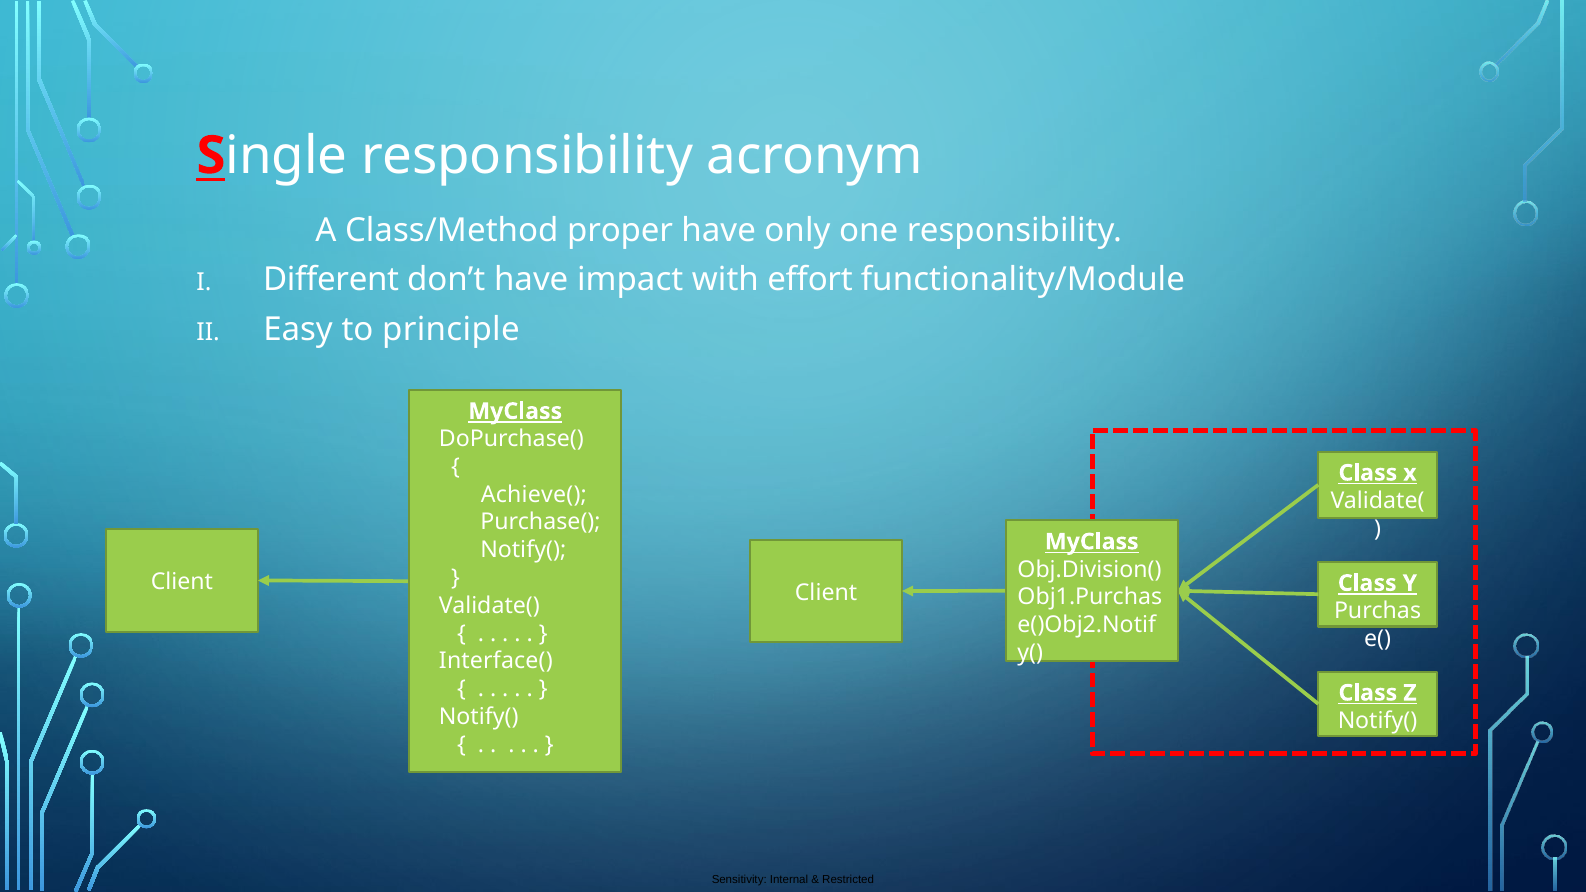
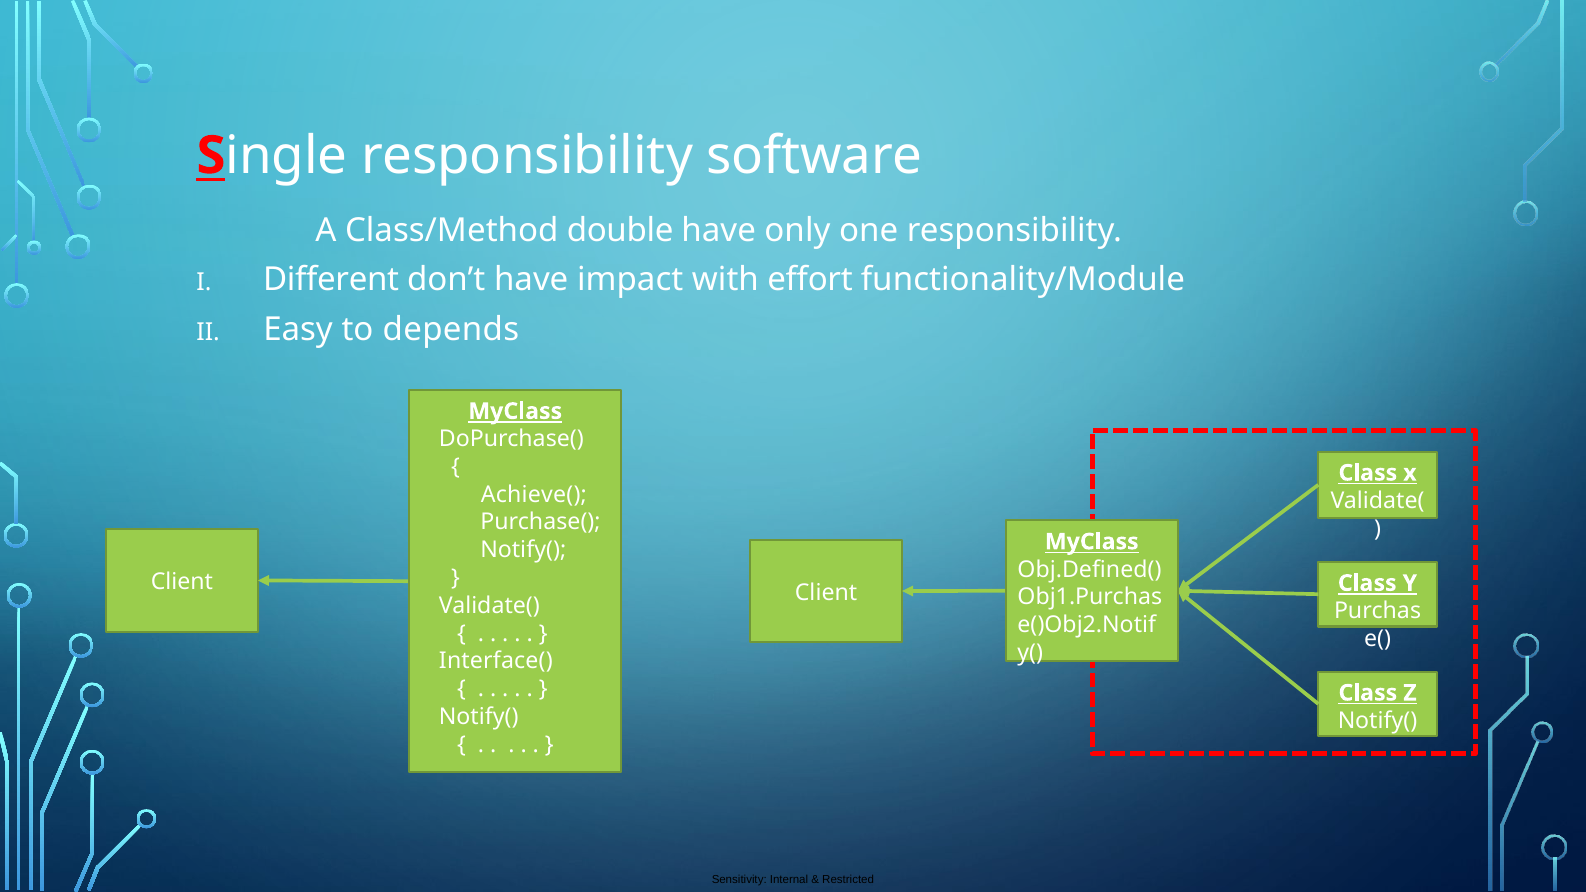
acronym: acronym -> software (815, 156)
proper: proper -> double (620, 230)
principle: principle -> depends (451, 330)
Obj.Division(: Obj.Division( -> Obj.Defined( (1089, 570)
